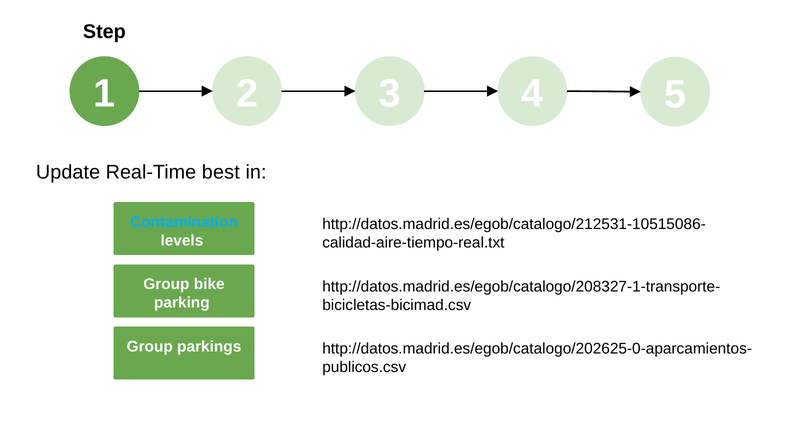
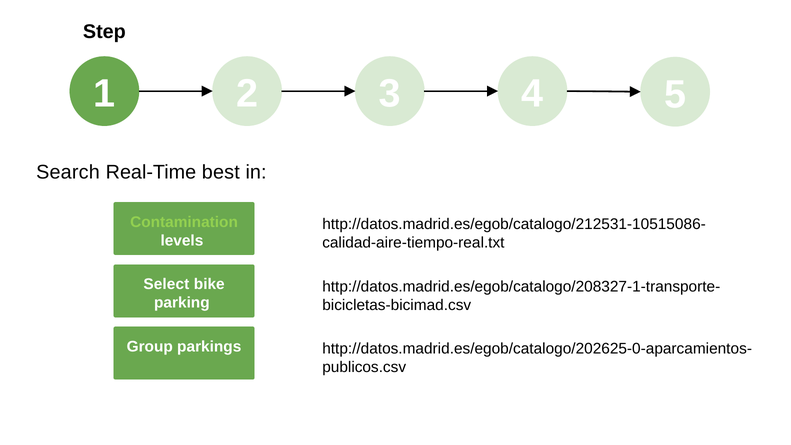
Update: Update -> Search (68, 172)
Contamination colour: light blue -> light green (184, 222)
Group: Group -> Select (166, 284)
